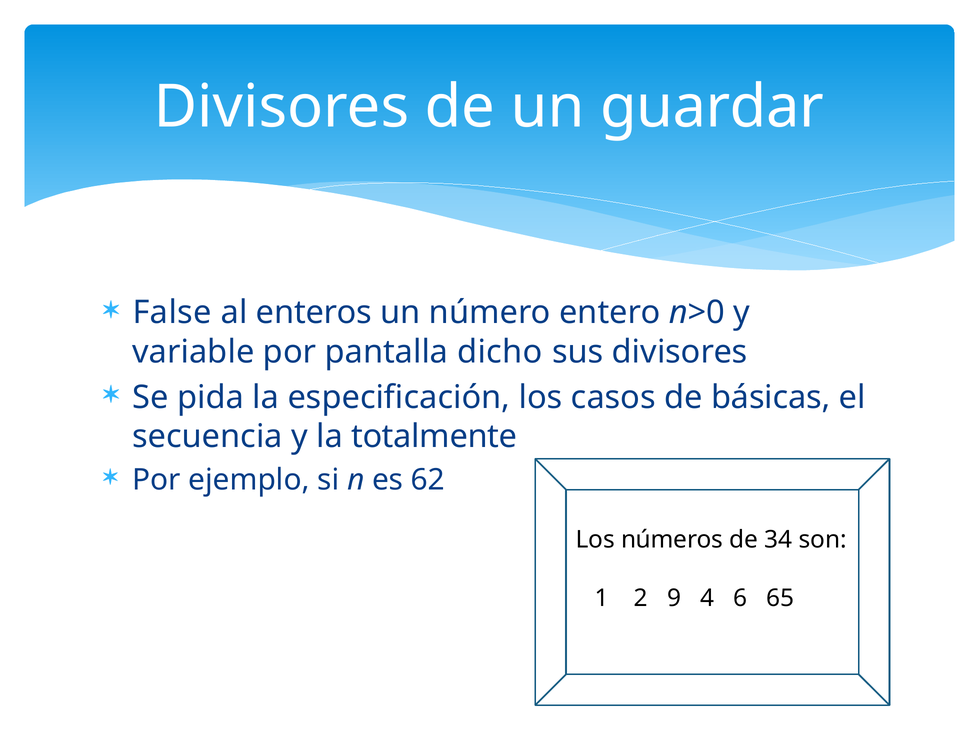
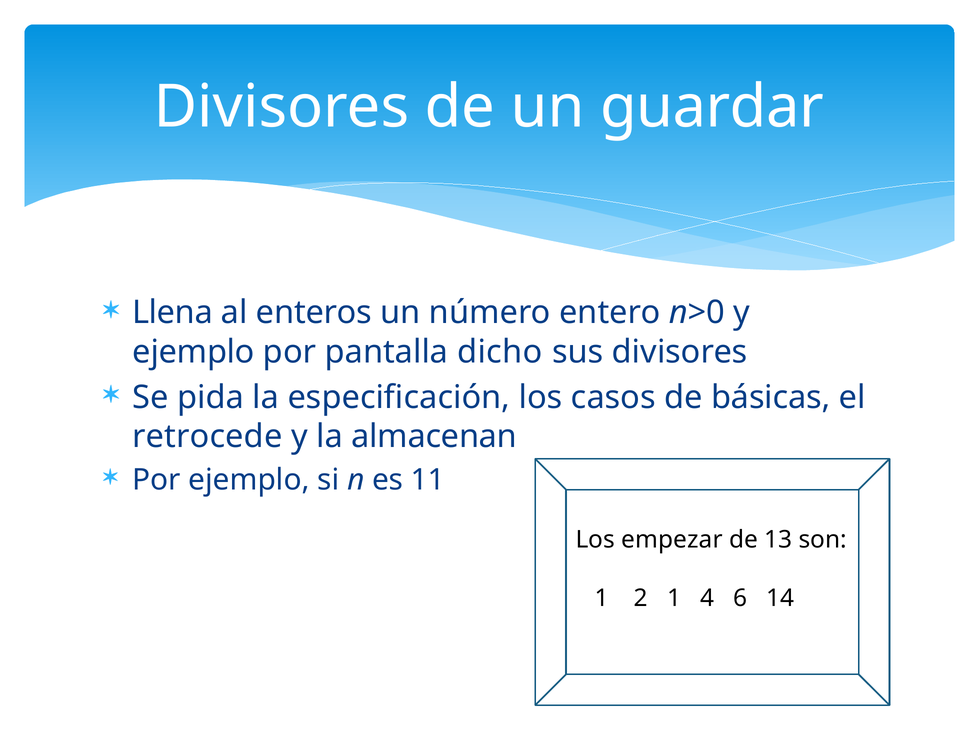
False: False -> Llena (173, 313)
variable: variable -> ejemplo (194, 352)
secuencia: secuencia -> retrocede (207, 437)
totalmente: totalmente -> almacenan (434, 437)
62: 62 -> 11 (428, 480)
números: números -> empezar (672, 540)
34: 34 -> 13 (778, 540)
2 9: 9 -> 1 (674, 599)
65: 65 -> 14 (780, 599)
